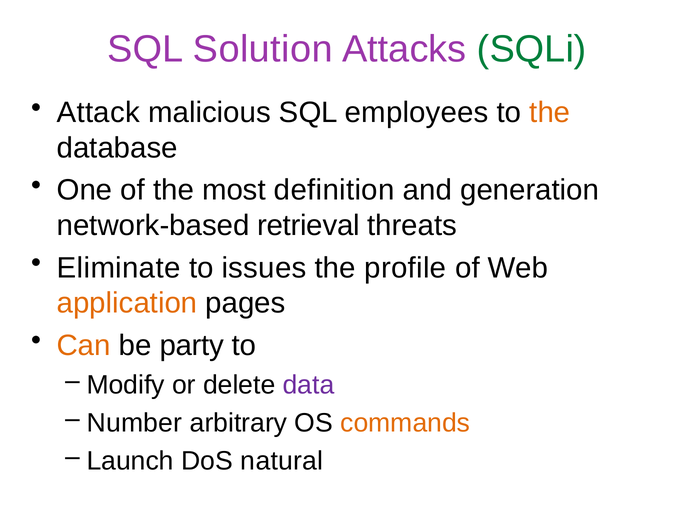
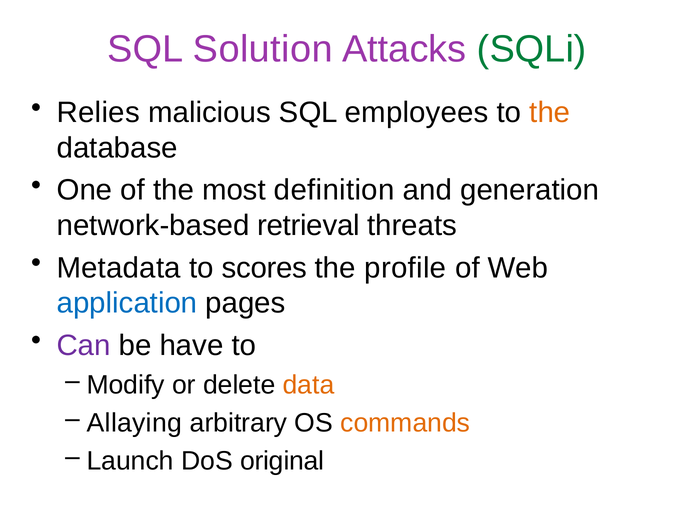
Attack: Attack -> Relies (98, 113)
Eliminate: Eliminate -> Metadata (119, 268)
issues: issues -> scores (264, 268)
application colour: orange -> blue (127, 303)
Can colour: orange -> purple (84, 345)
party: party -> have (192, 345)
data colour: purple -> orange (309, 385)
Number: Number -> Allaying (134, 423)
natural: natural -> original (282, 461)
